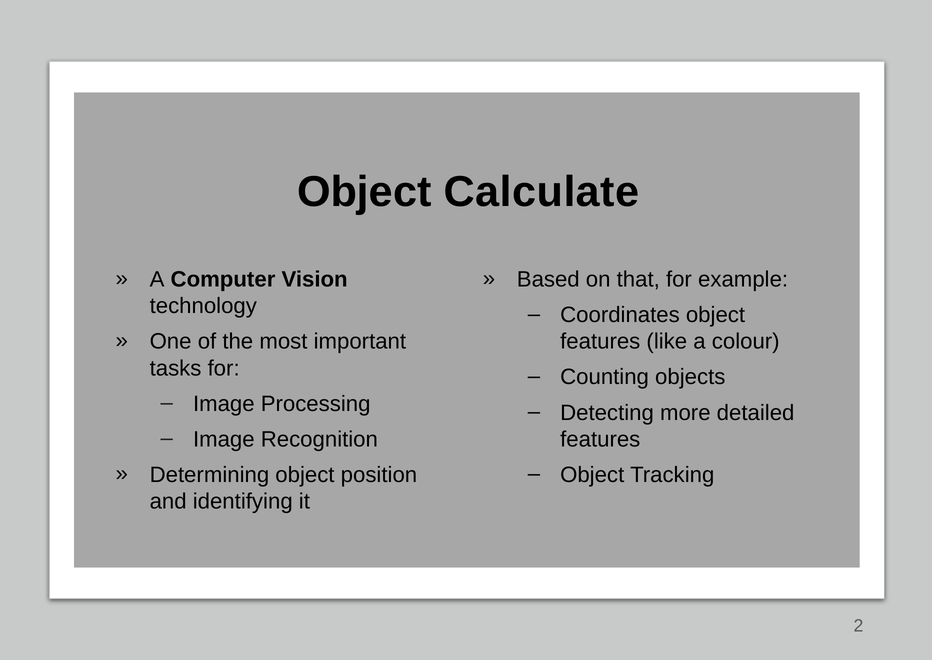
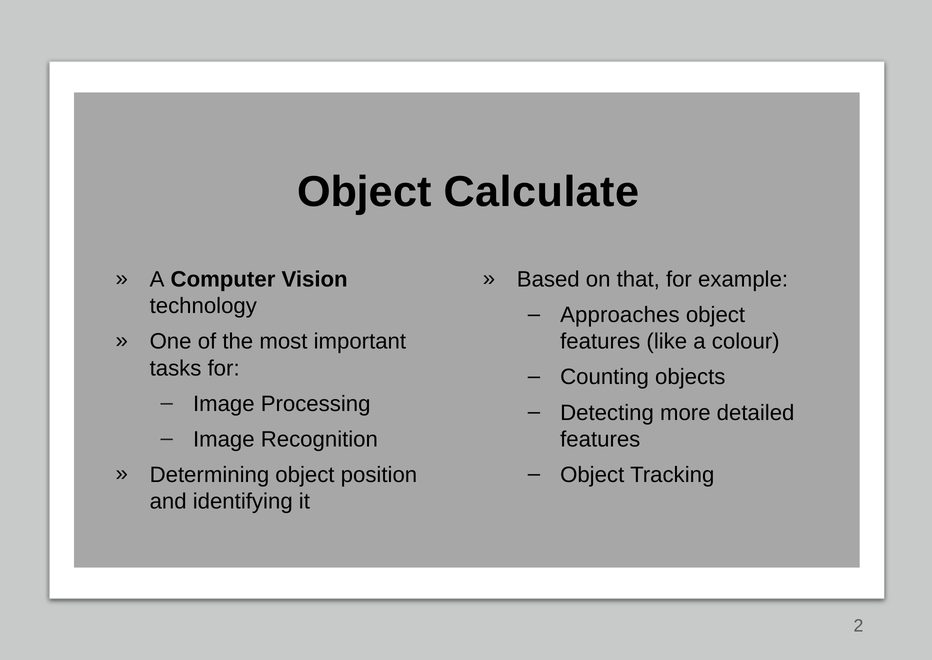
Coordinates: Coordinates -> Approaches (620, 315)
